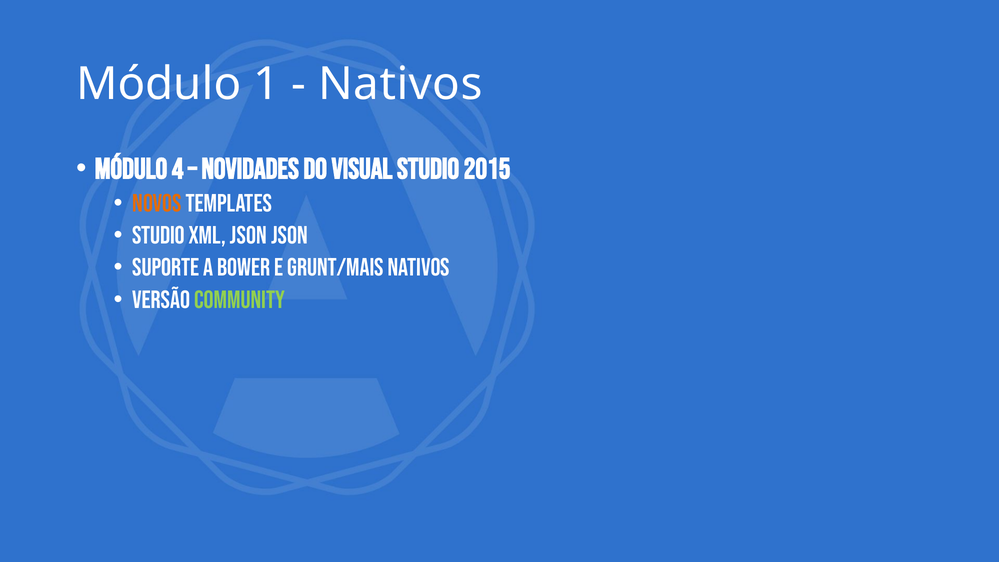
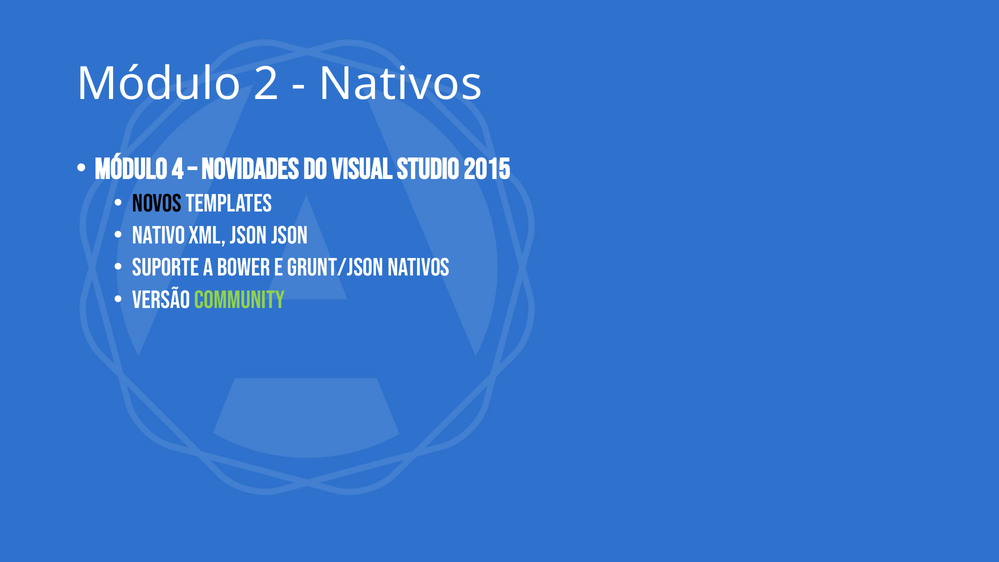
1: 1 -> 2 (266, 84)
Novos colour: orange -> black (157, 203)
Studio: Studio -> Nativo (159, 235)
grunt/mais: grunt/mais -> grunt/json (336, 268)
